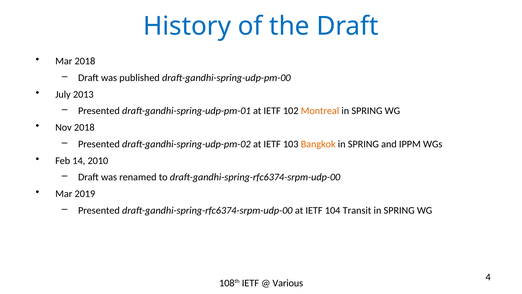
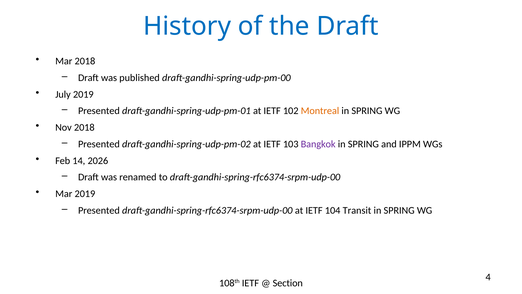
July 2013: 2013 -> 2019 (83, 94)
Bangkok colour: orange -> purple (318, 144)
2010: 2010 -> 2026 (98, 160)
Various: Various -> Section (288, 283)
